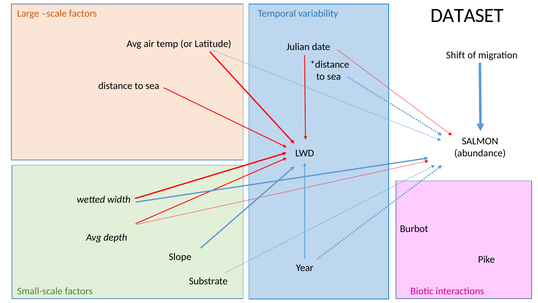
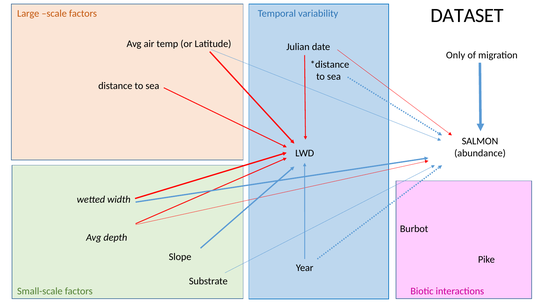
Shift: Shift -> Only (456, 55)
